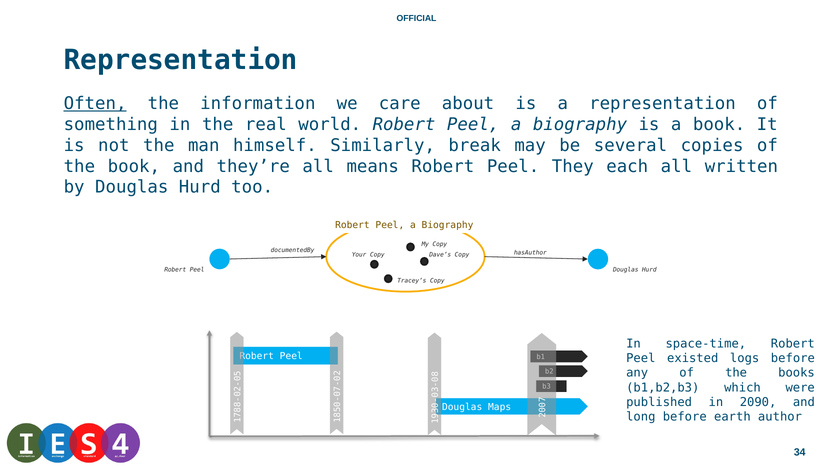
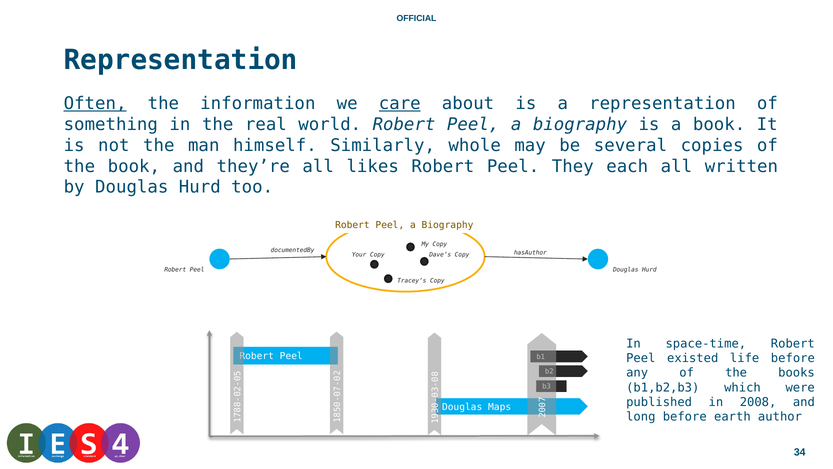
care underline: none -> present (400, 104)
break: break -> whole (475, 145)
means: means -> likes (373, 166)
logs: logs -> life (745, 358)
2090: 2090 -> 2008 (758, 402)
